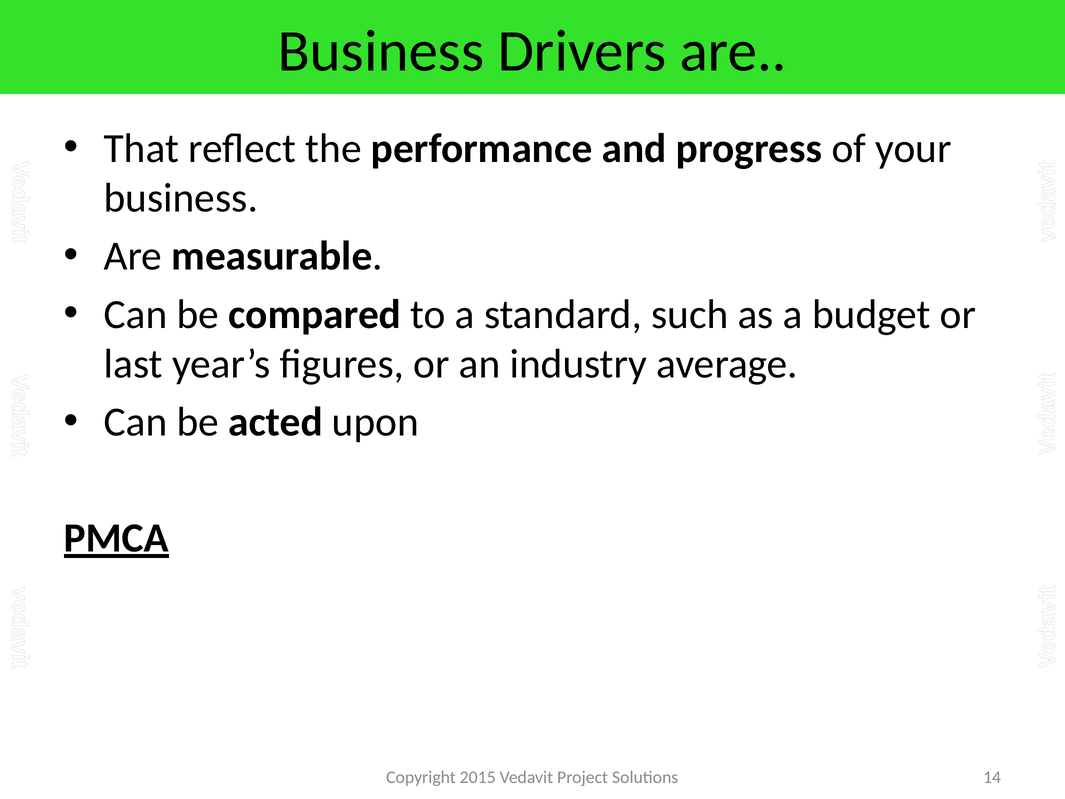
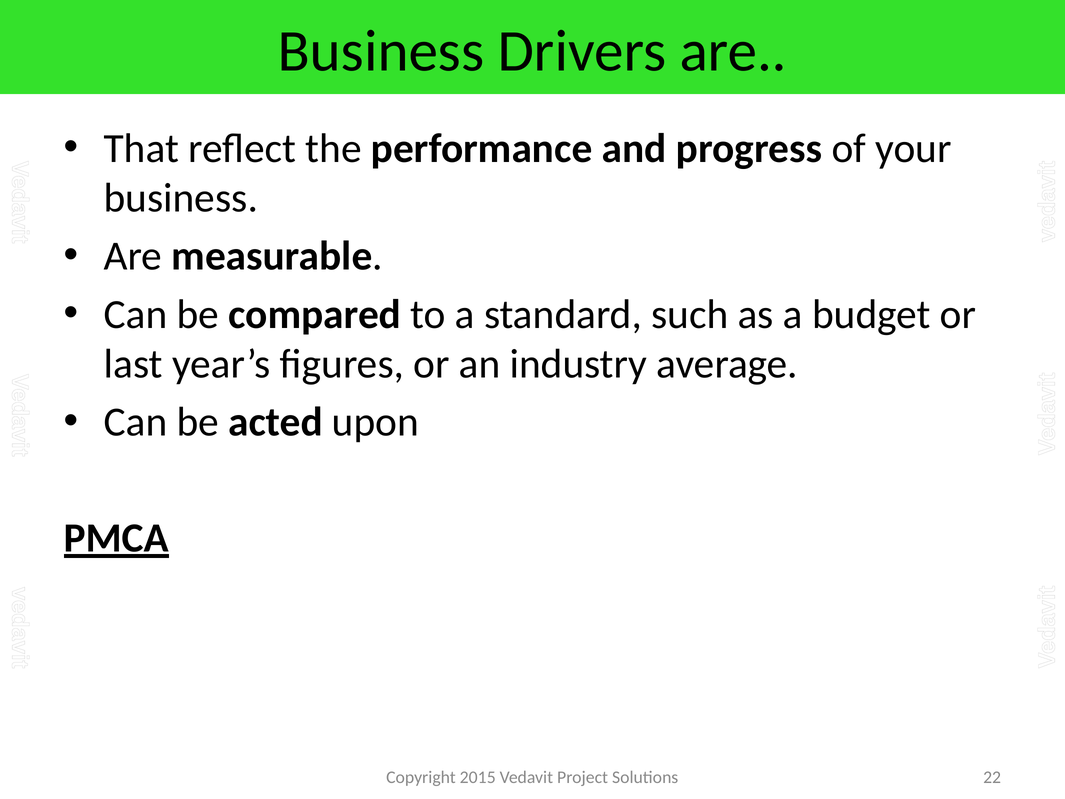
14: 14 -> 22 (992, 777)
